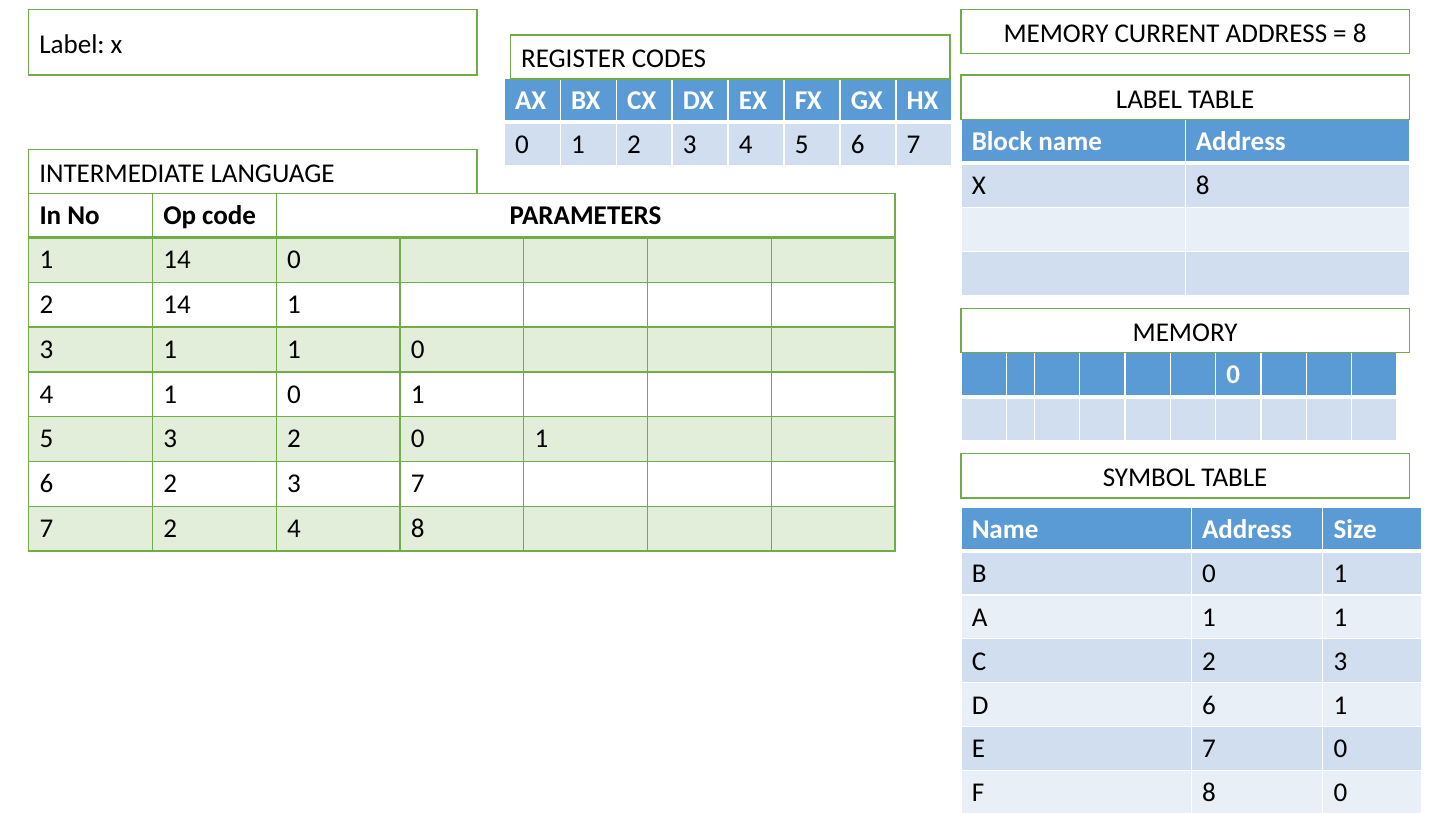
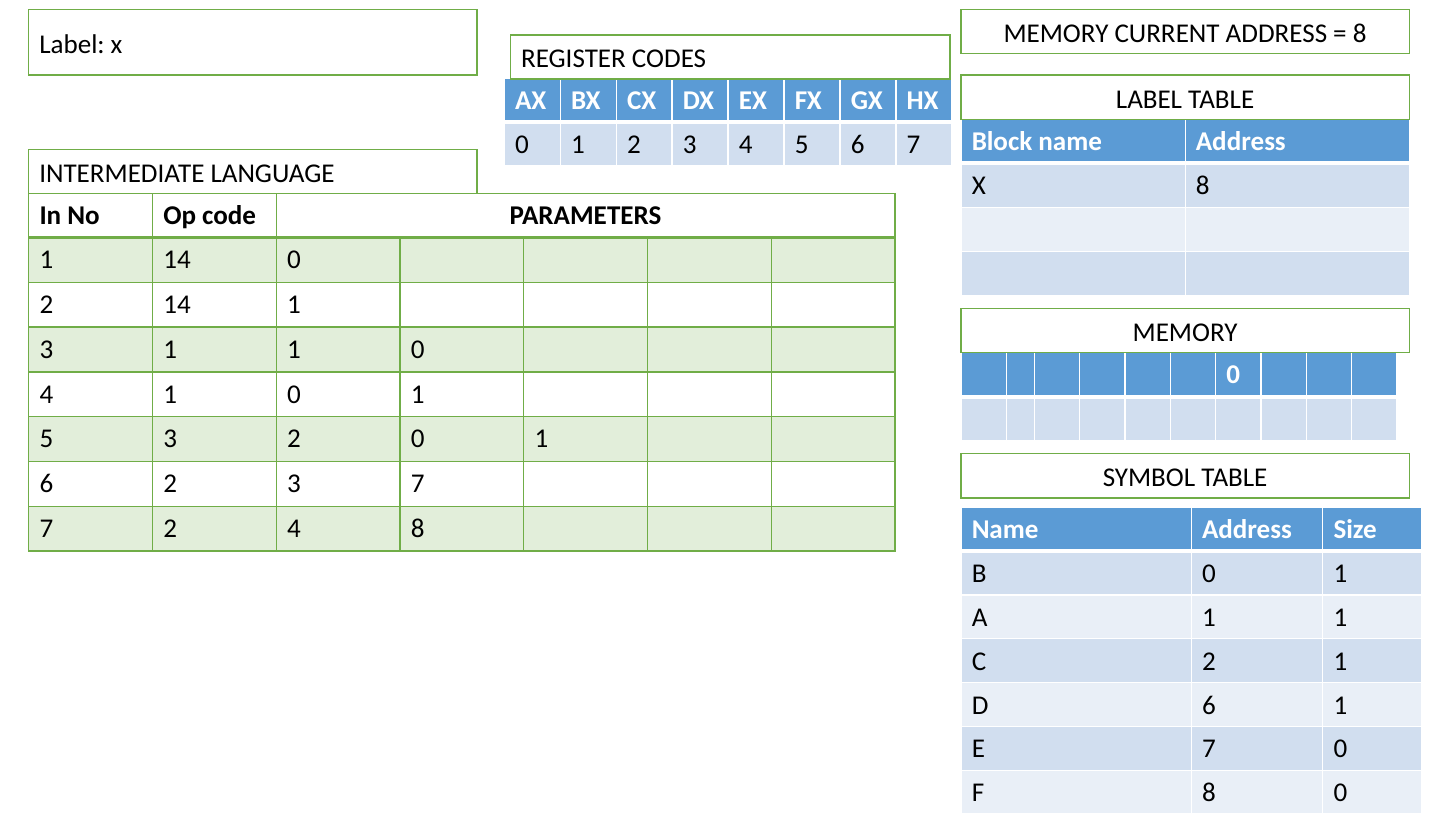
C 2 3: 3 -> 1 (1341, 661)
